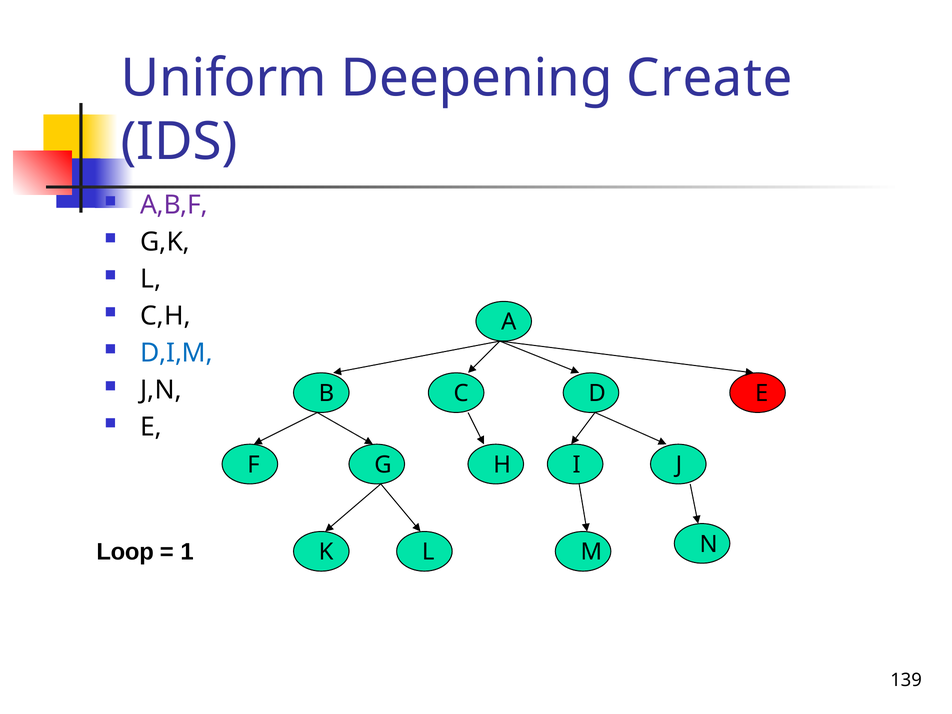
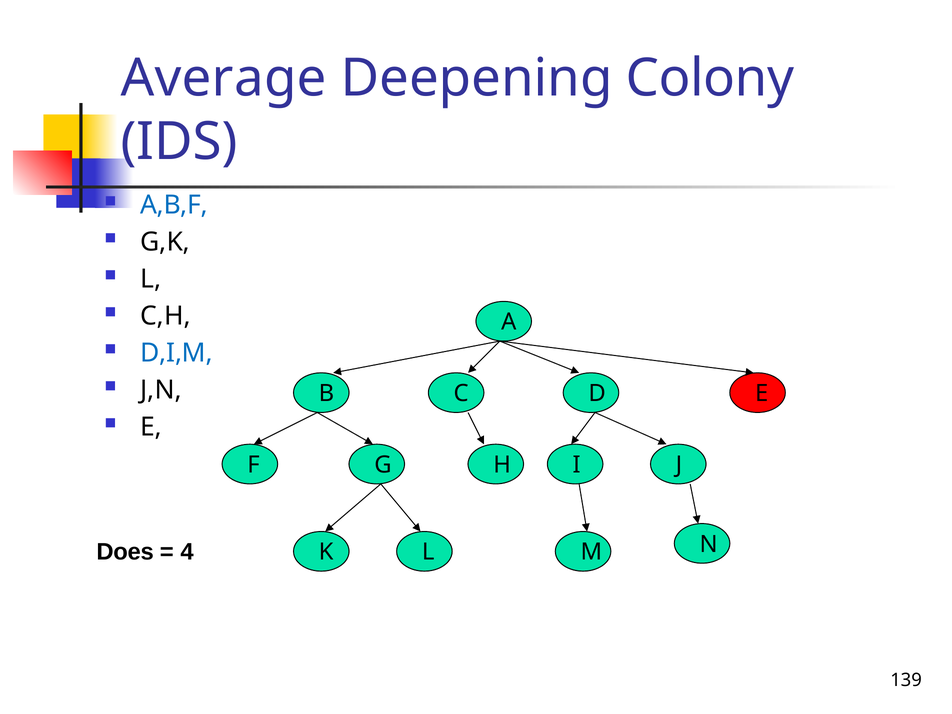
Uniform: Uniform -> Average (224, 78)
Create: Create -> Colony (710, 78)
A,B,F colour: purple -> blue (174, 205)
Loop: Loop -> Does (125, 552)
1: 1 -> 4 (187, 552)
